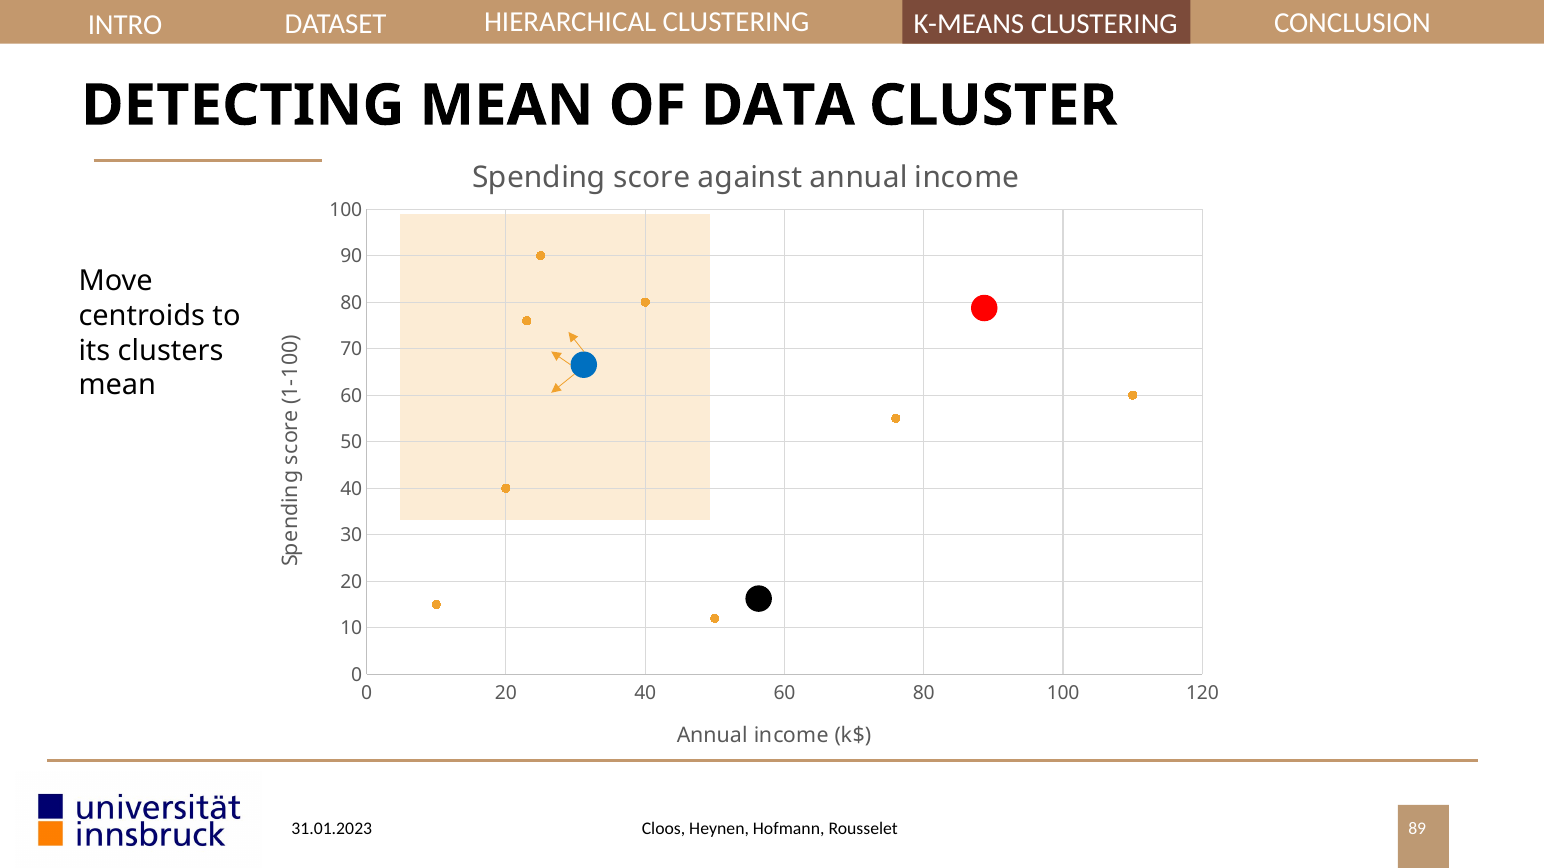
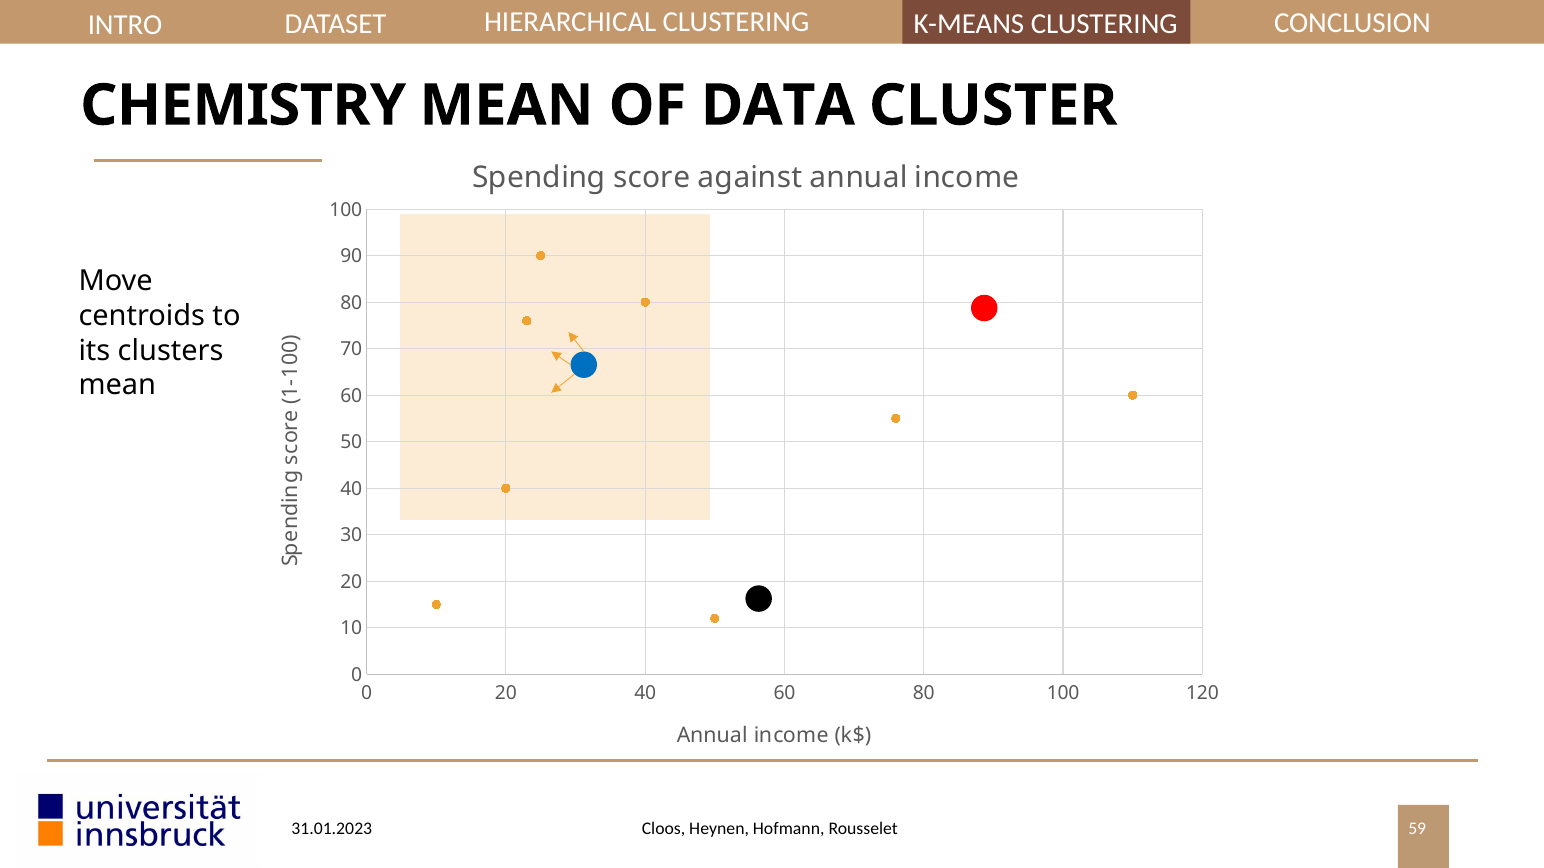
DETECTING: DETECTING -> CHEMISTRY (243, 106)
89: 89 -> 59 (1417, 829)
